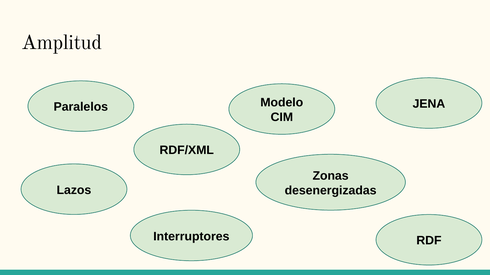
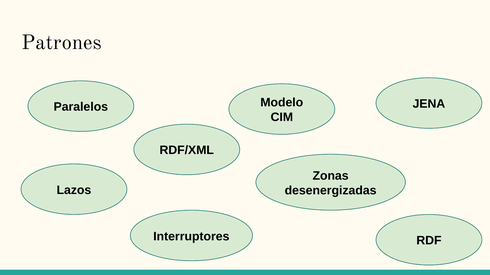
Amplitud: Amplitud -> Patrones (62, 42)
